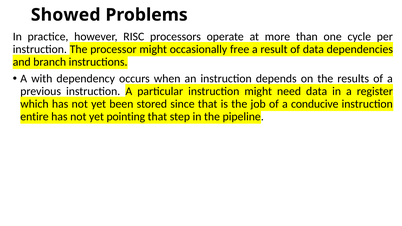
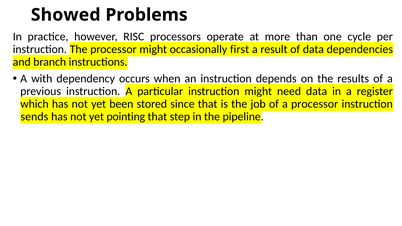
free: free -> first (240, 49)
a conducive: conducive -> processor (315, 104)
entire: entire -> sends (34, 117)
